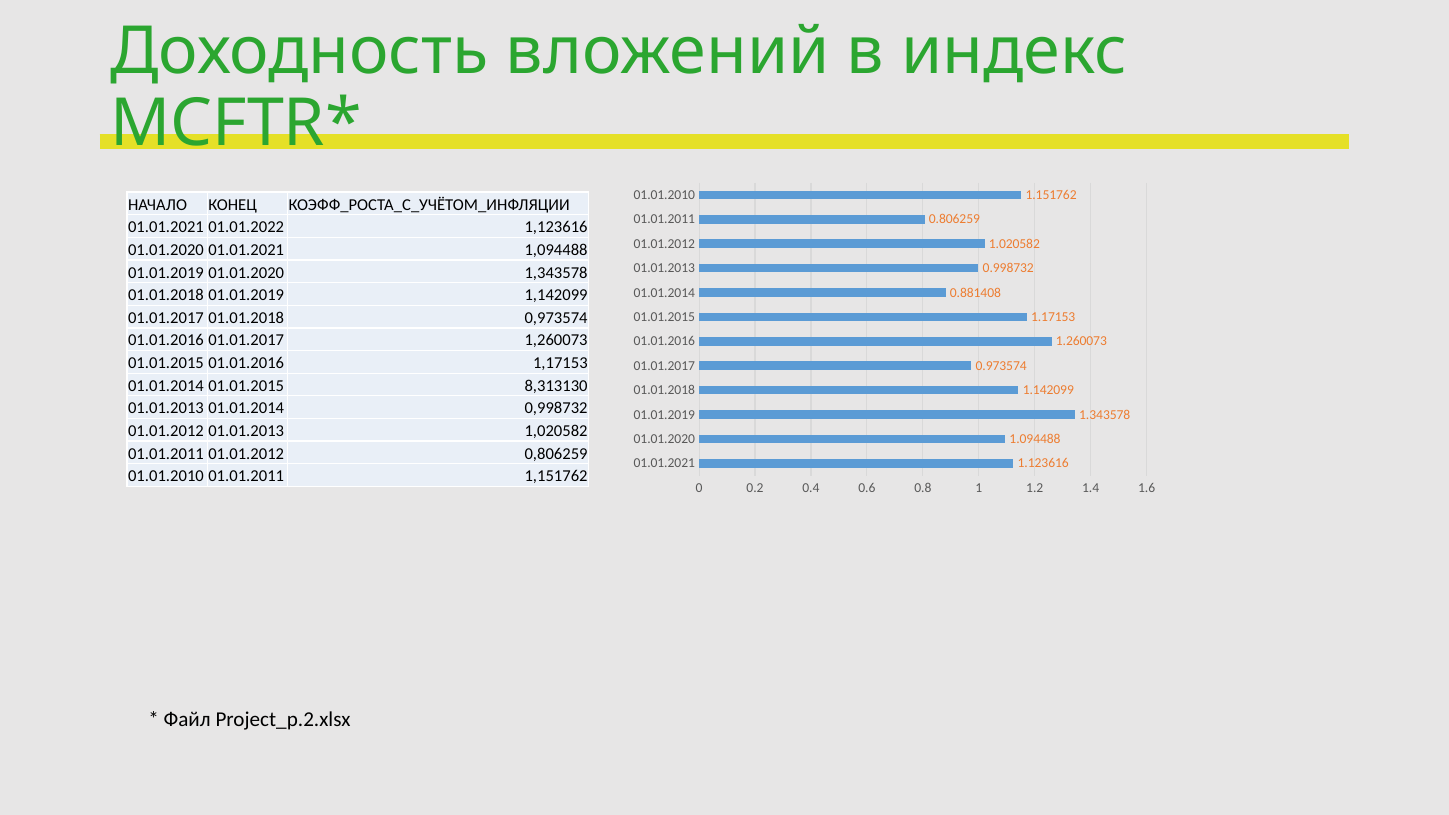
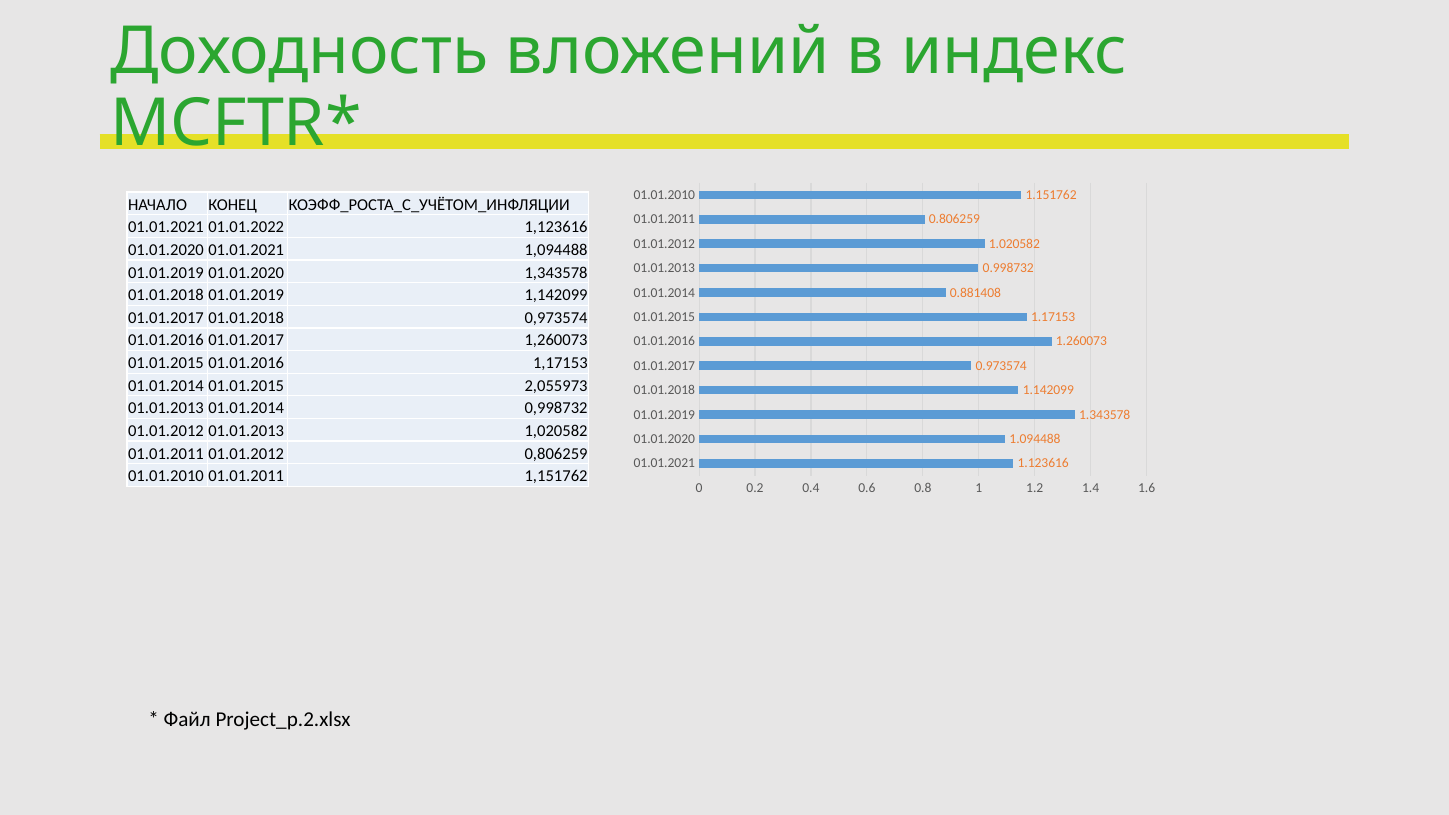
8,313130: 8,313130 -> 2,055973 (556, 386)
